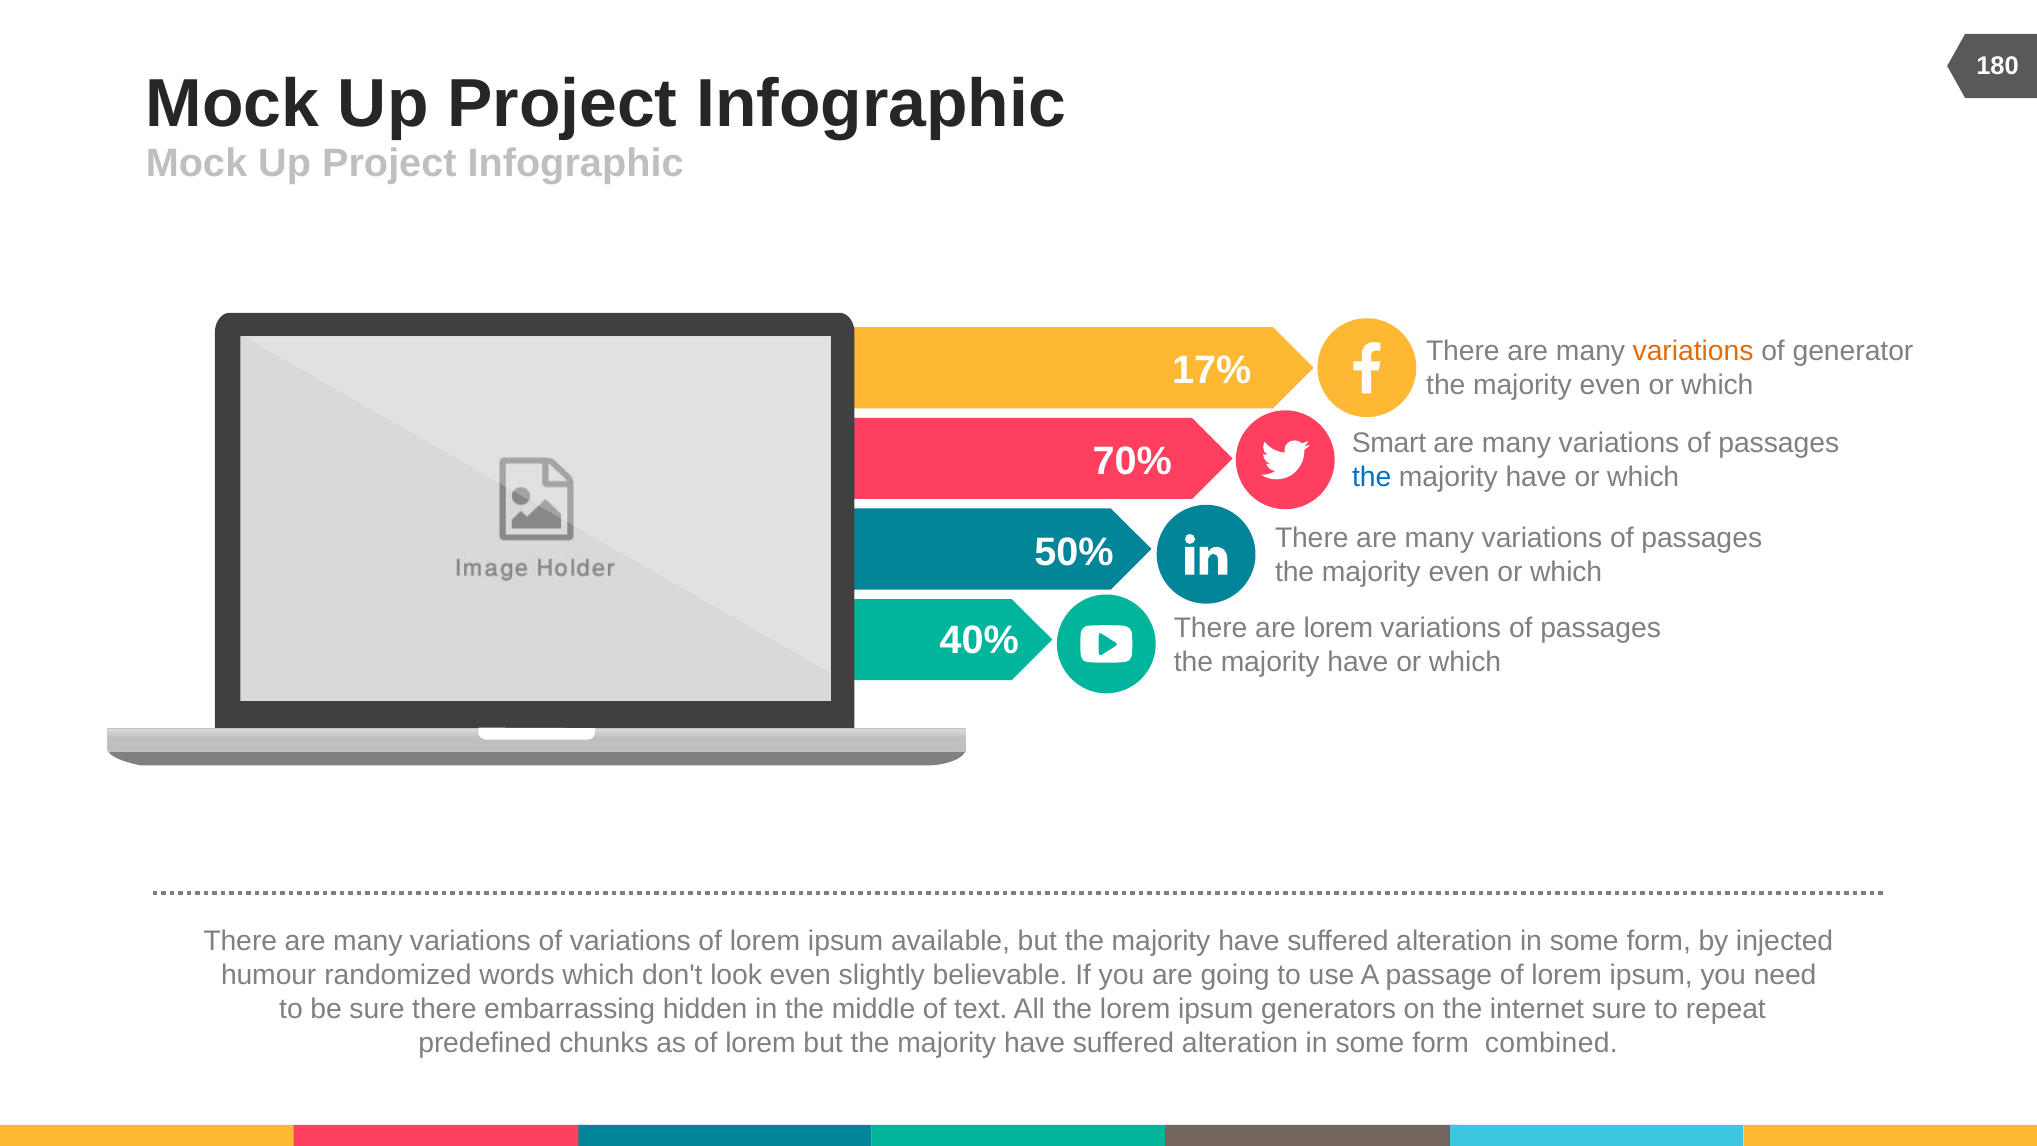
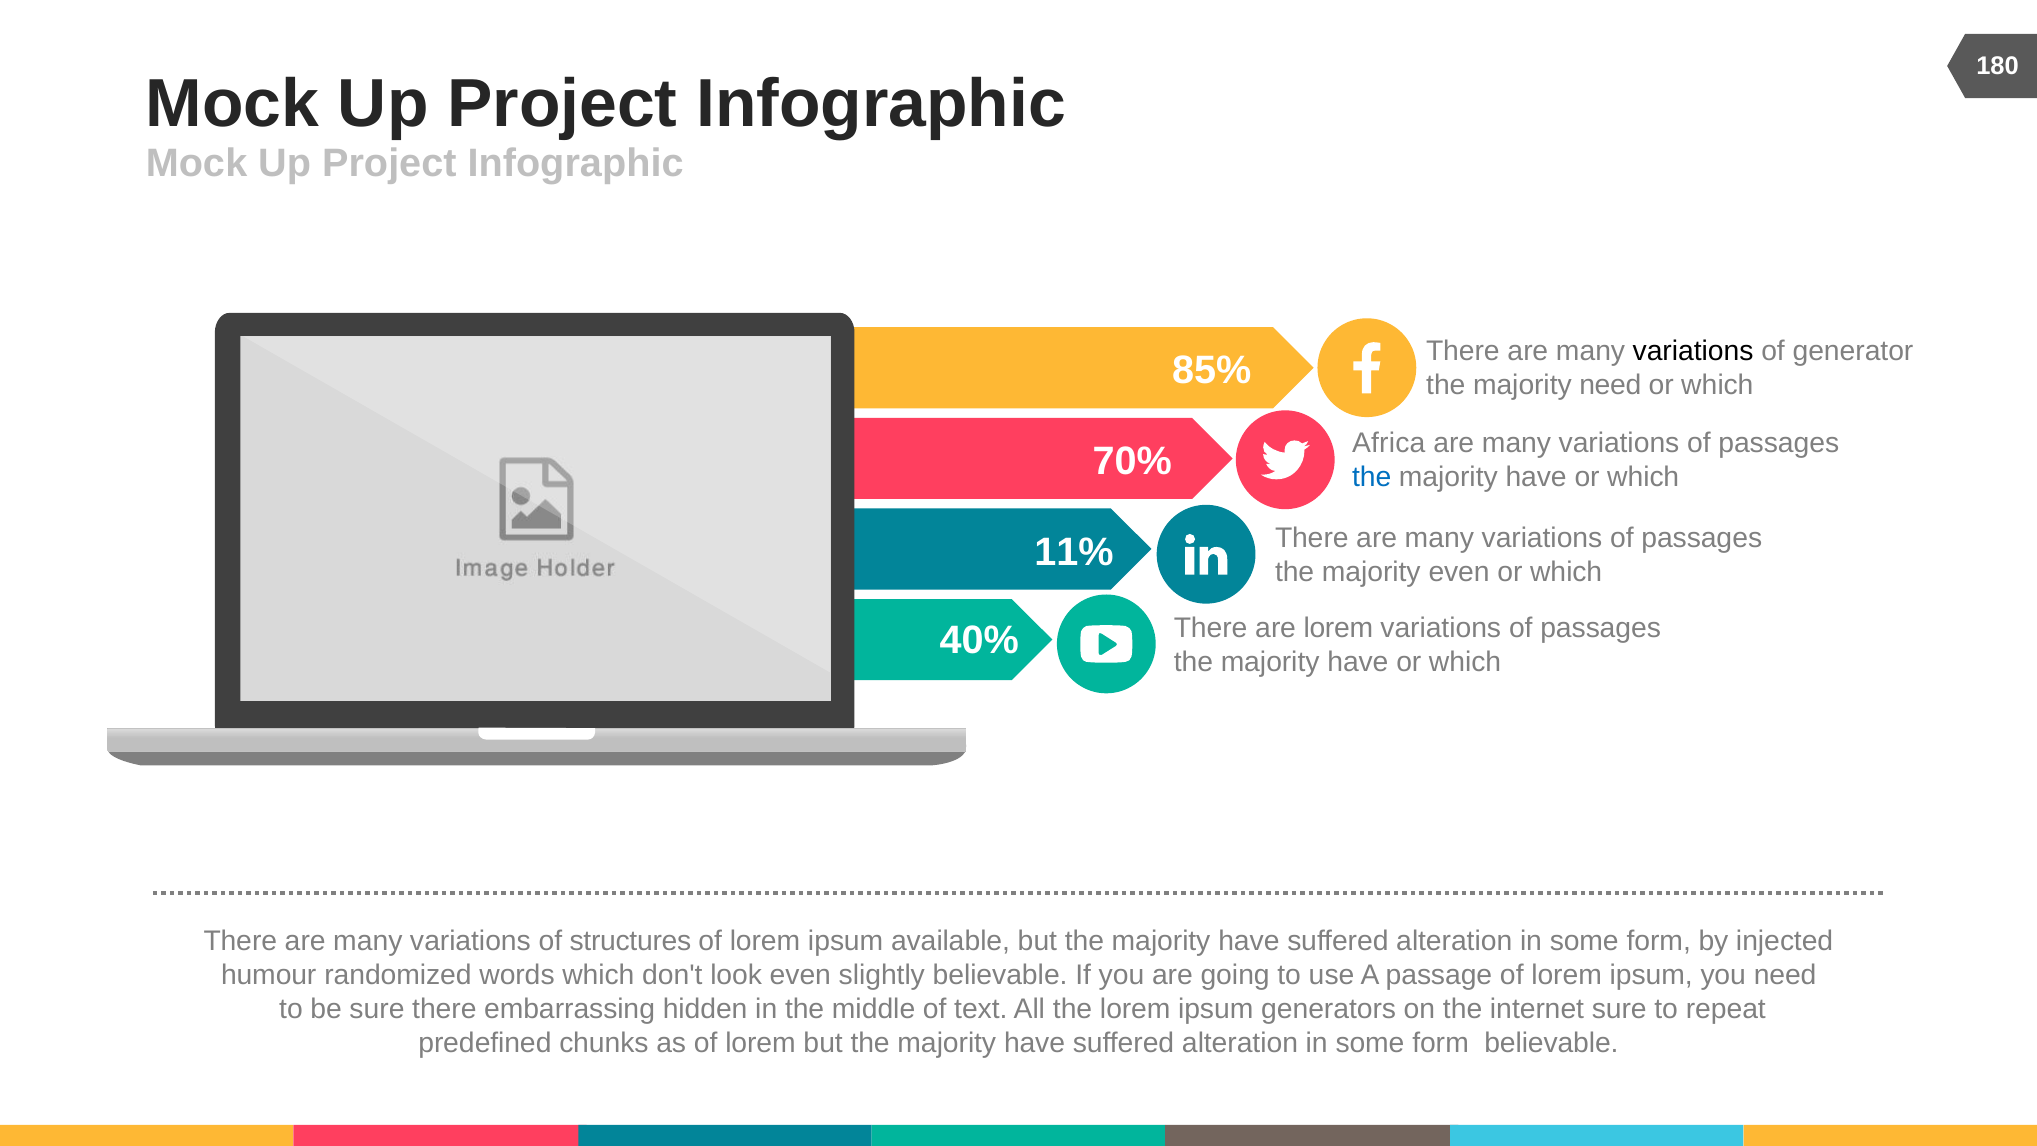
variations colour: orange -> black (1693, 351)
17%: 17% -> 85% (1212, 370)
even: even -> need (1610, 385)
Smart: Smart -> Africa (1389, 444)
50%: 50% -> 11% (1074, 553)
of variations: variations -> structures (630, 941)
form combined: combined -> believable (1551, 1043)
